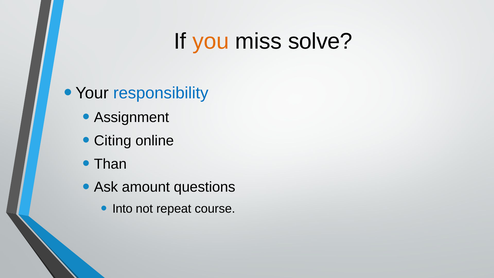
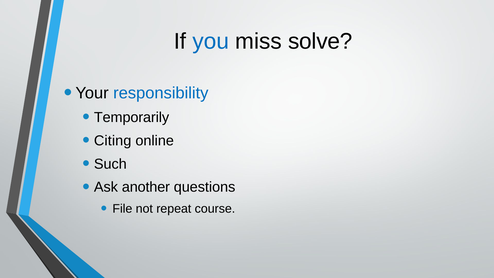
you colour: orange -> blue (211, 41)
Assignment: Assignment -> Temporarily (132, 117)
Than: Than -> Such (110, 164)
amount: amount -> another (146, 187)
Into: Into -> File (122, 209)
